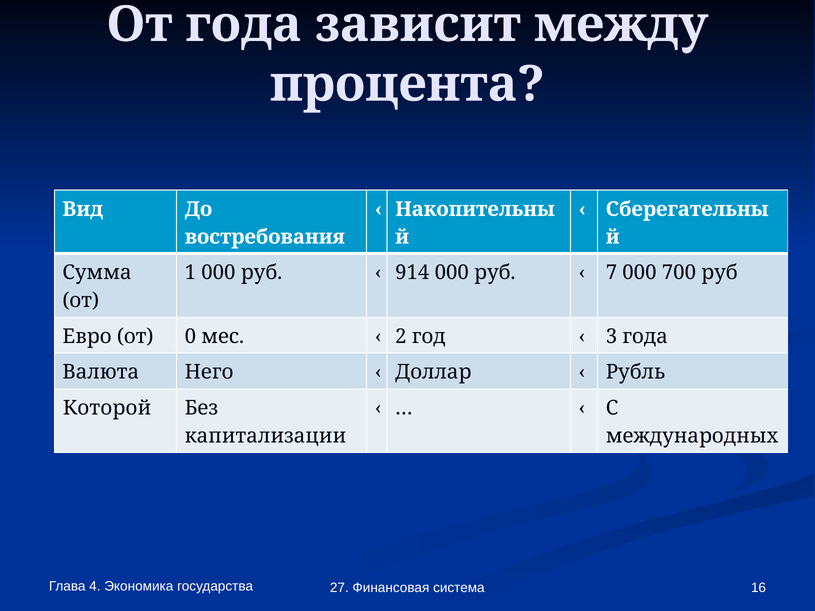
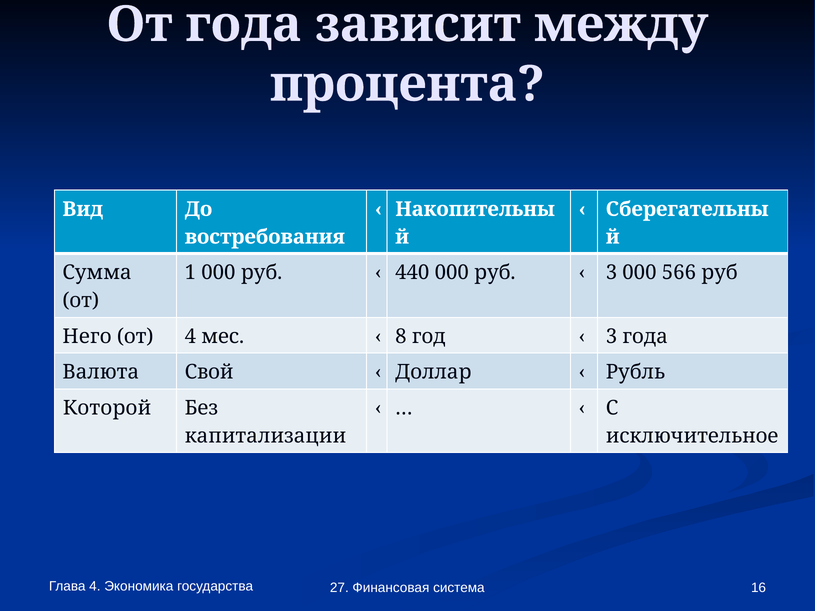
914: 914 -> 440 (412, 273)
7: 7 -> 3 (611, 273)
700: 700 -> 566 (679, 273)
Евро: Евро -> Него (87, 337)
от 0: 0 -> 4 (190, 337)
2: 2 -> 8 (401, 337)
Него: Него -> Свой (209, 372)
международных: международных -> исключительное (692, 436)
